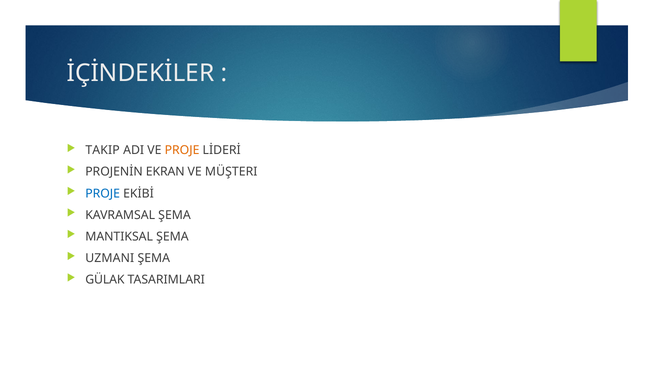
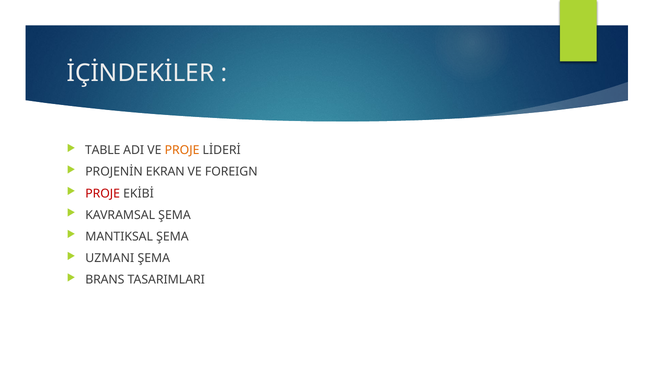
TAKIP: TAKIP -> TABLE (103, 150)
MÜŞTERI: MÜŞTERI -> FOREIGN (231, 172)
PROJE colour: blue -> red (103, 193)
GÜLAK: GÜLAK -> BRANS (105, 280)
